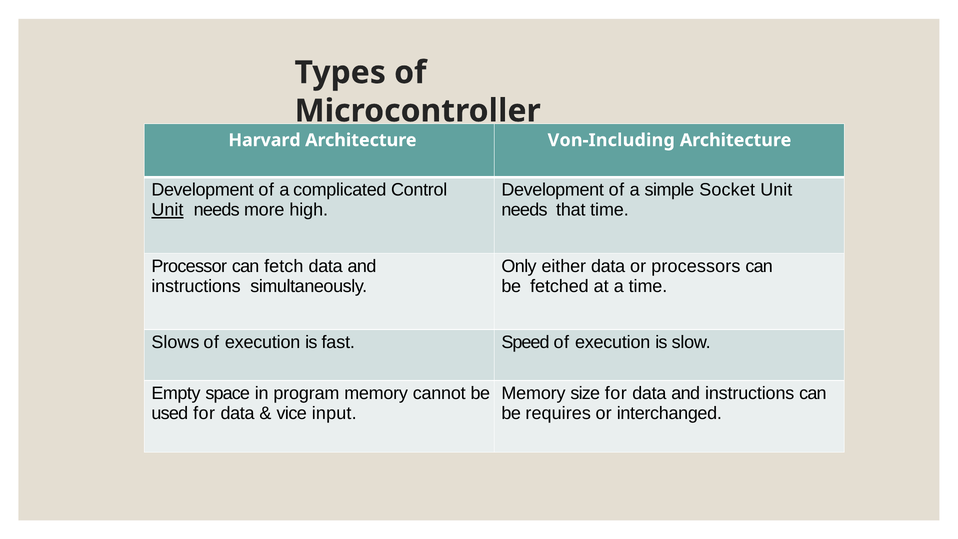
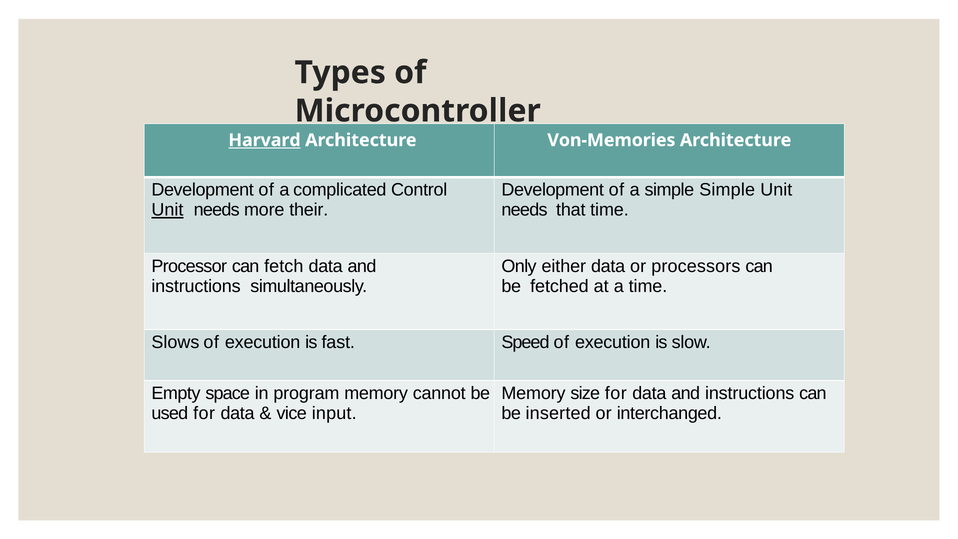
Harvard underline: none -> present (265, 140)
Von-Including: Von-Including -> Von-Memories (611, 140)
simple Socket: Socket -> Simple (727, 190)
high: high -> their (309, 210)
requires: requires -> inserted (558, 413)
